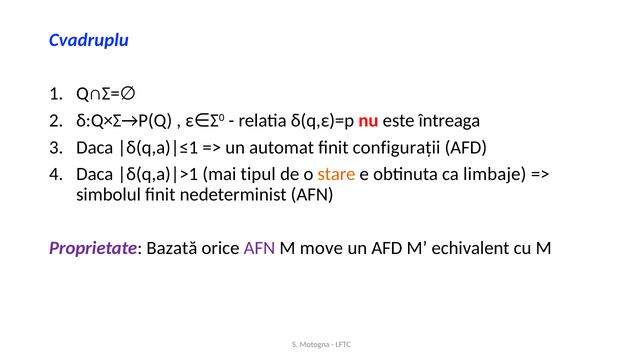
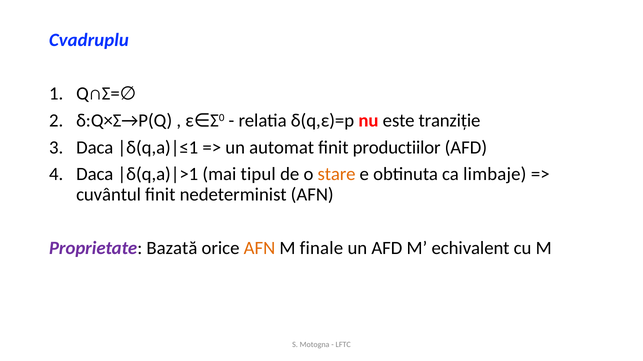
întreaga: întreaga -> tranziție (449, 121)
configurații: configurații -> productiilor (397, 148)
simbolul: simbolul -> cuvântul (109, 195)
AFN colour: purple -> orange (259, 249)
move: move -> finale (321, 249)
